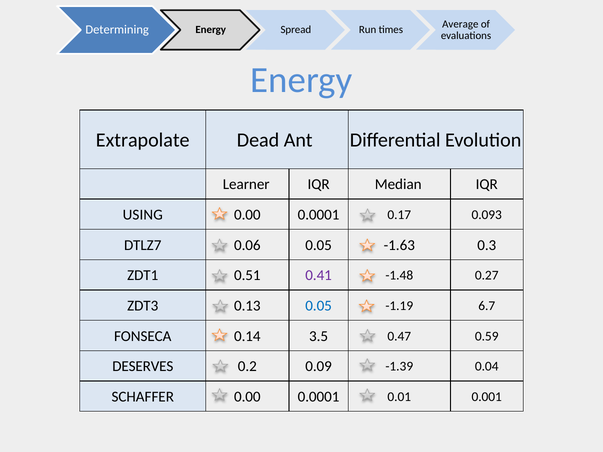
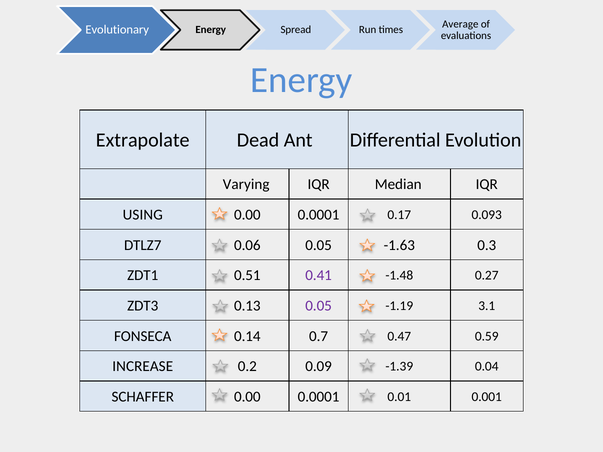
Determining: Determining -> Evolutionary (117, 30)
Learner: Learner -> Varying (246, 185)
0.05 colour: blue -> purple (319, 306)
6.7: 6.7 -> 3.1 (487, 306)
3.5: 3.5 -> 0.7 (319, 336)
DESERVES: DESERVES -> INCREASE (143, 367)
